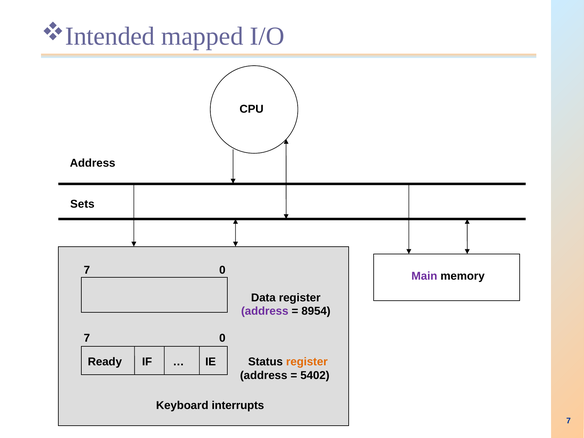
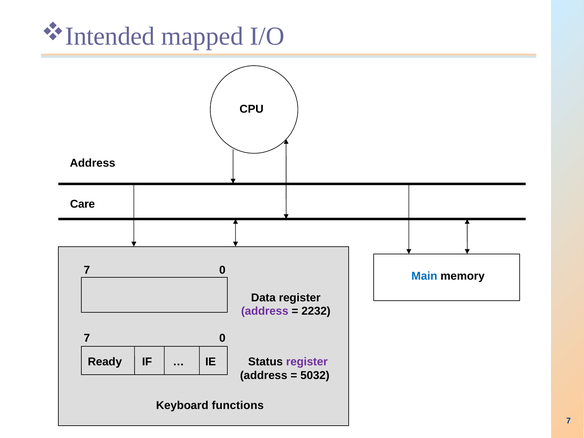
Sets: Sets -> Care (83, 204)
Main colour: purple -> blue (424, 276)
8954: 8954 -> 2232 (316, 311)
register colour: orange -> purple (307, 362)
5402: 5402 -> 5032 (315, 375)
interrupts: interrupts -> functions (238, 405)
